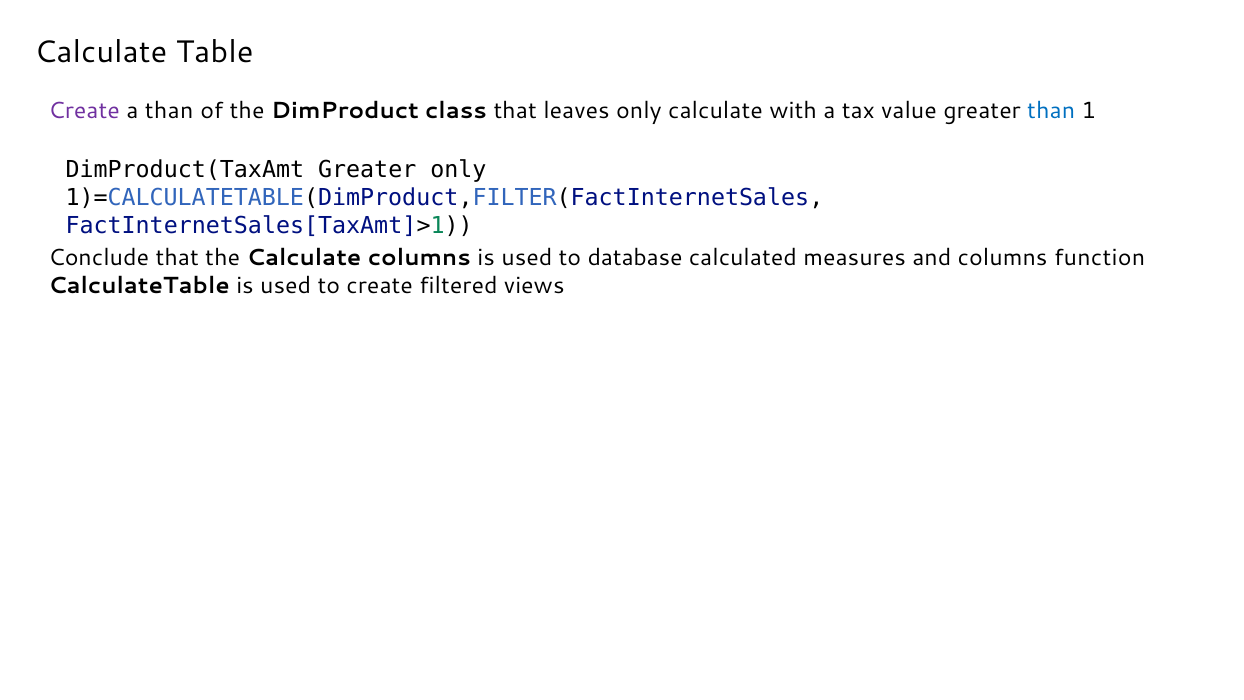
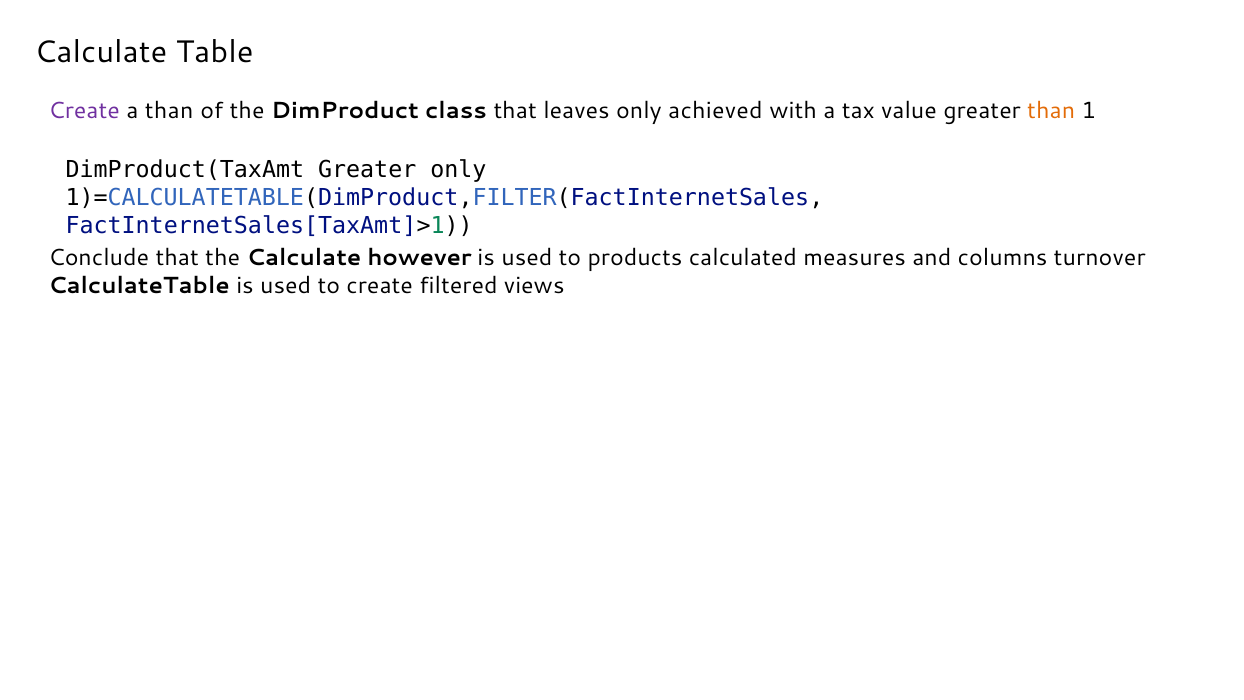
only calculate: calculate -> achieved (715, 111)
than colour: blue -> orange (1051, 111)
Calculate columns: columns -> however (419, 258)
database: database -> products (635, 258)
function: function -> turnover (1100, 258)
